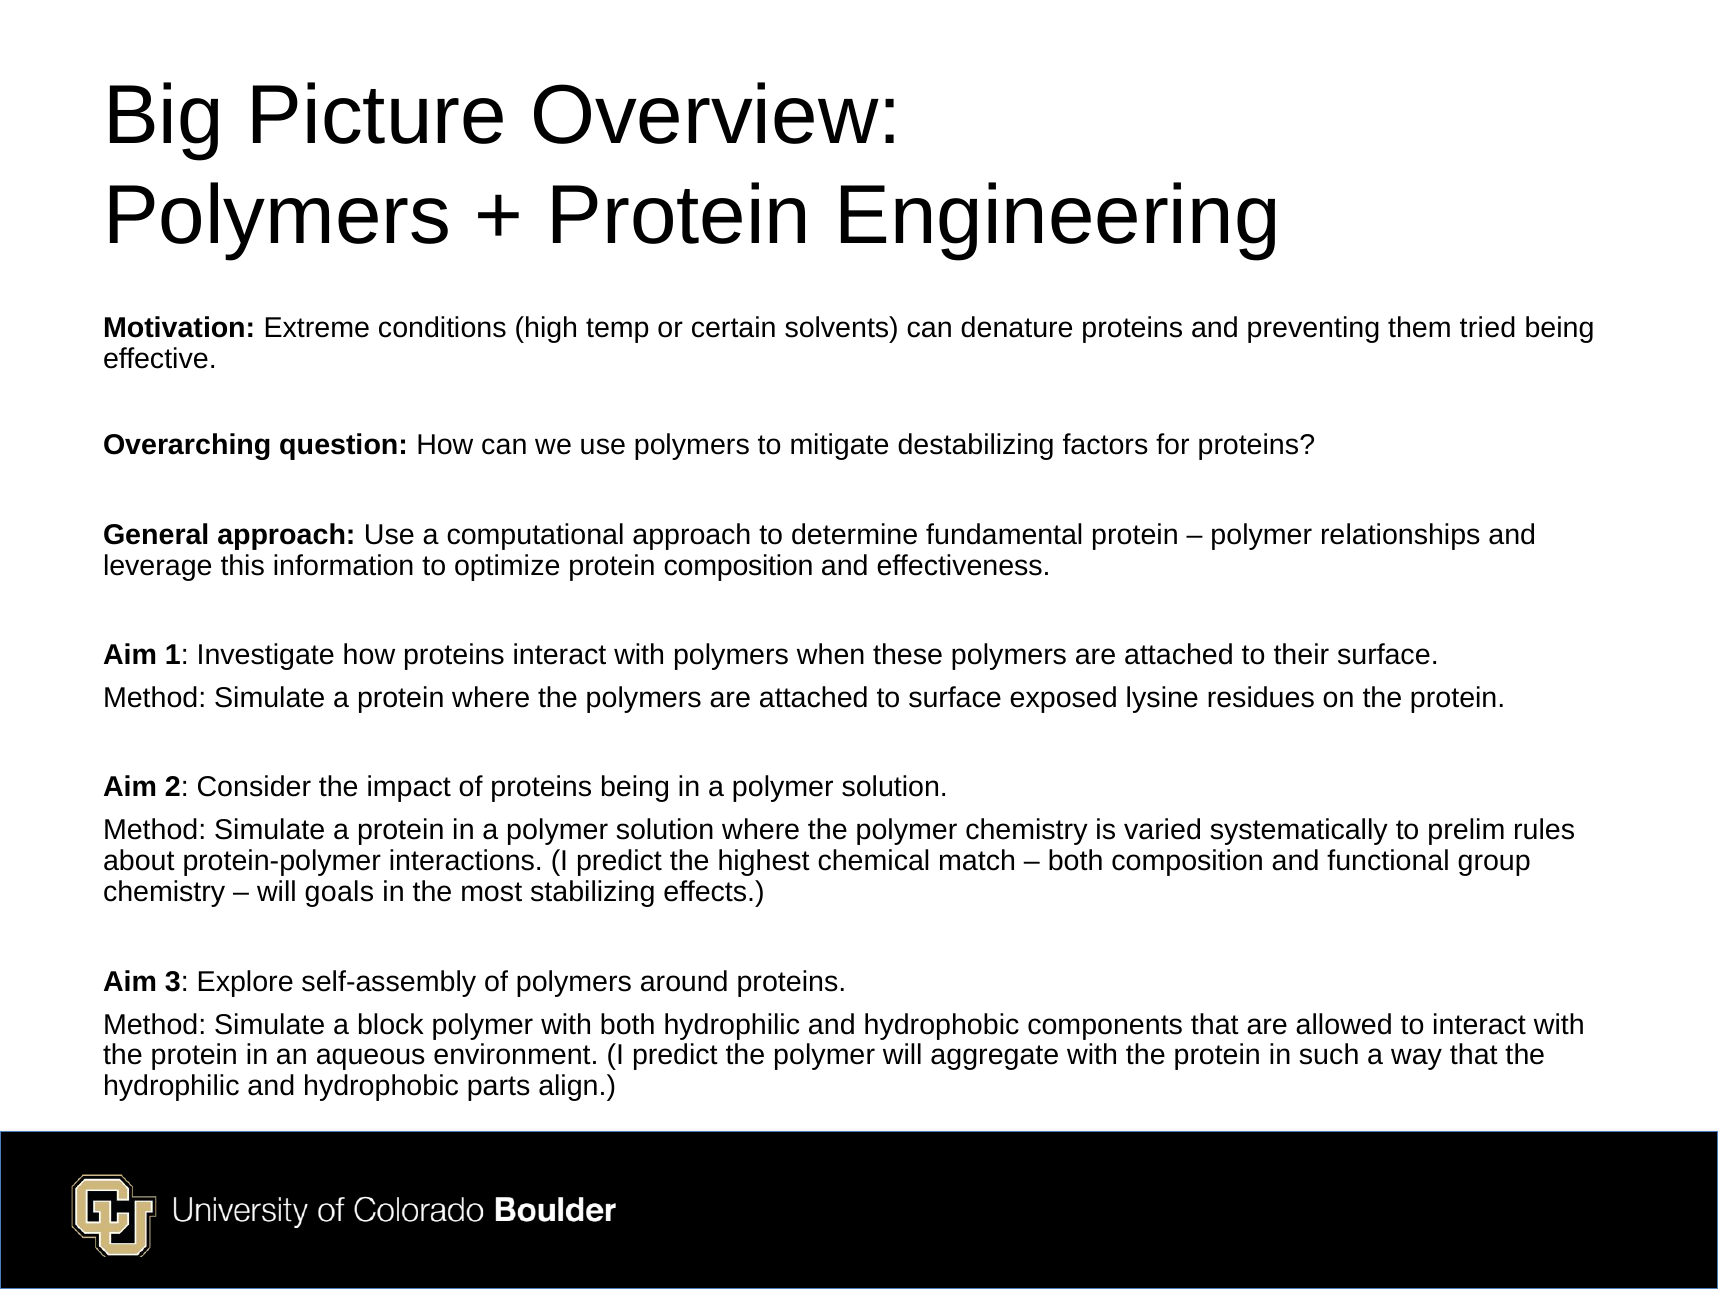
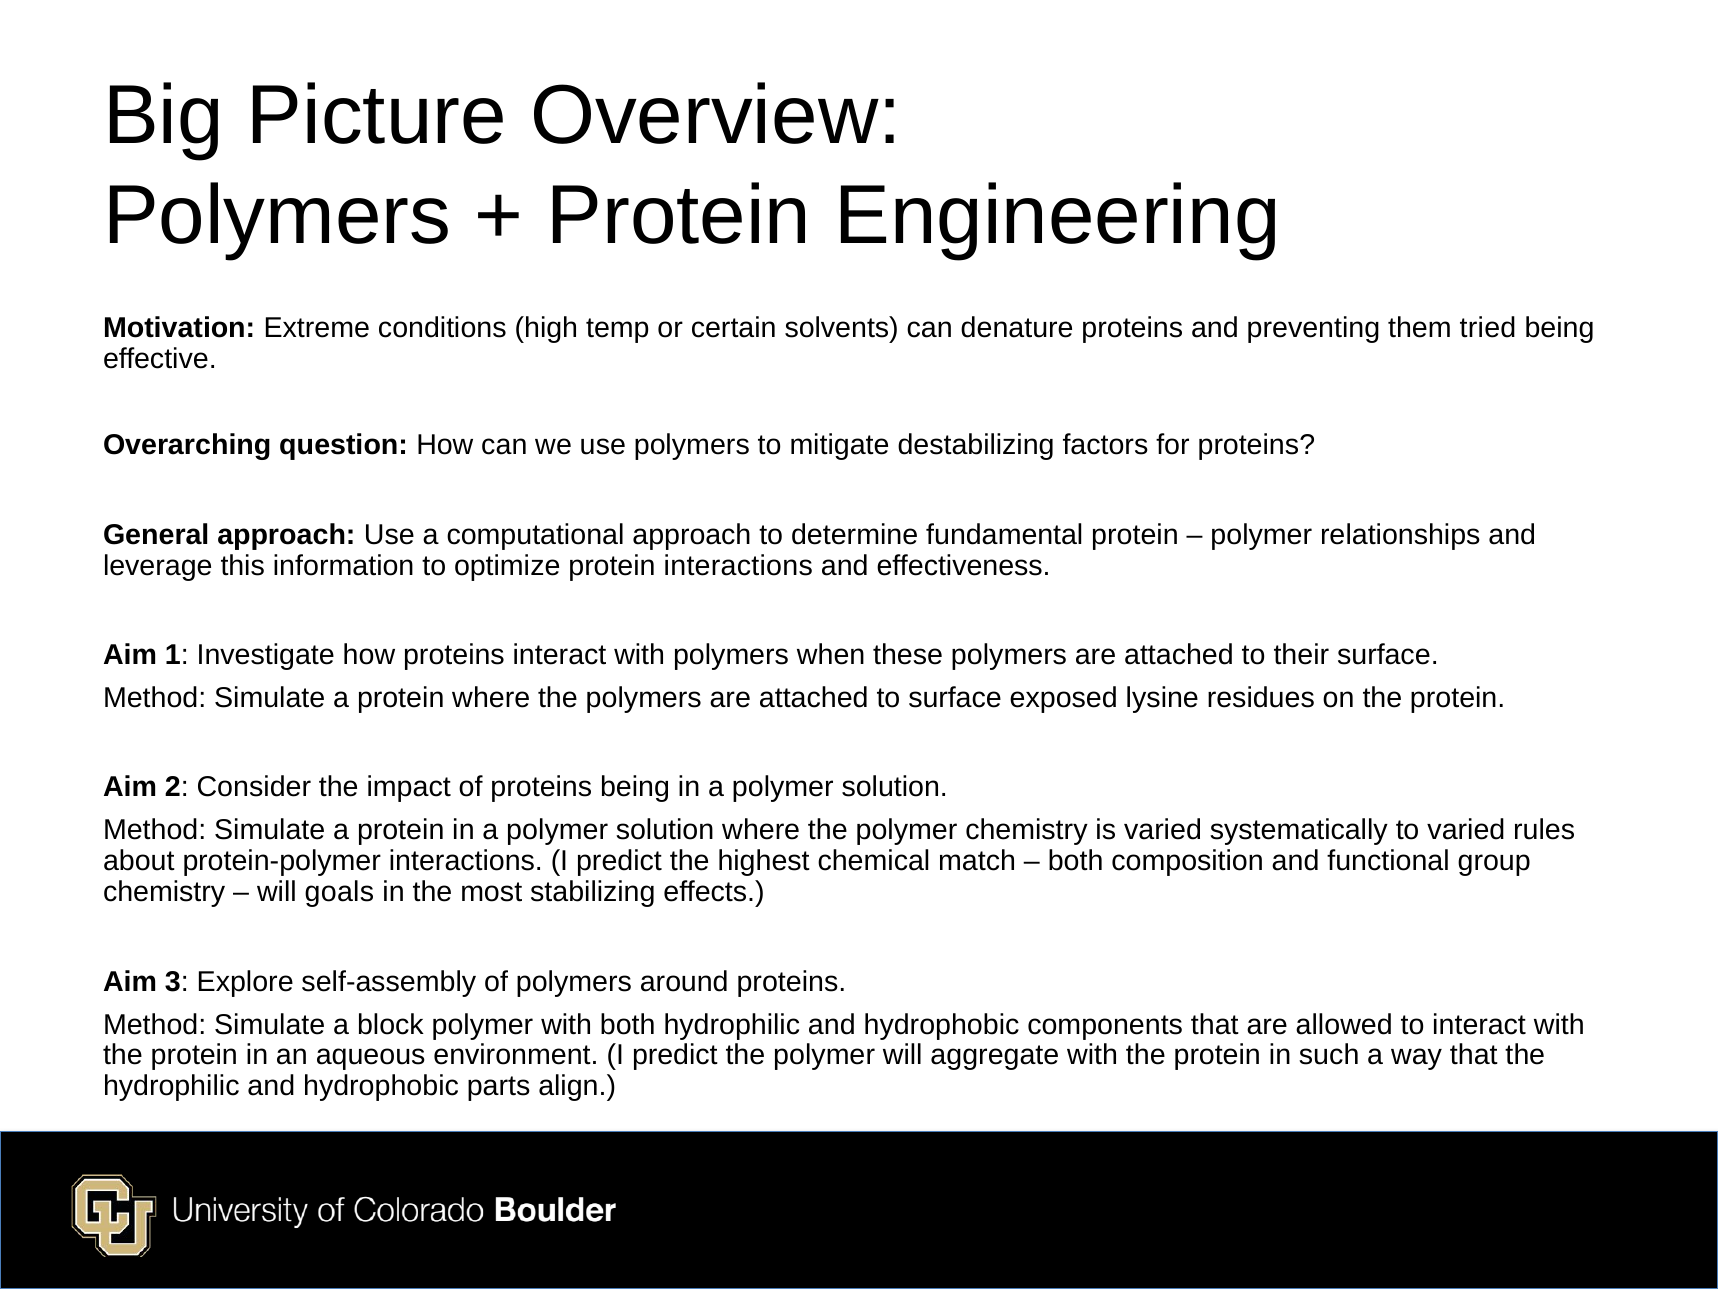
protein composition: composition -> interactions (738, 565)
to prelim: prelim -> varied (1466, 830)
